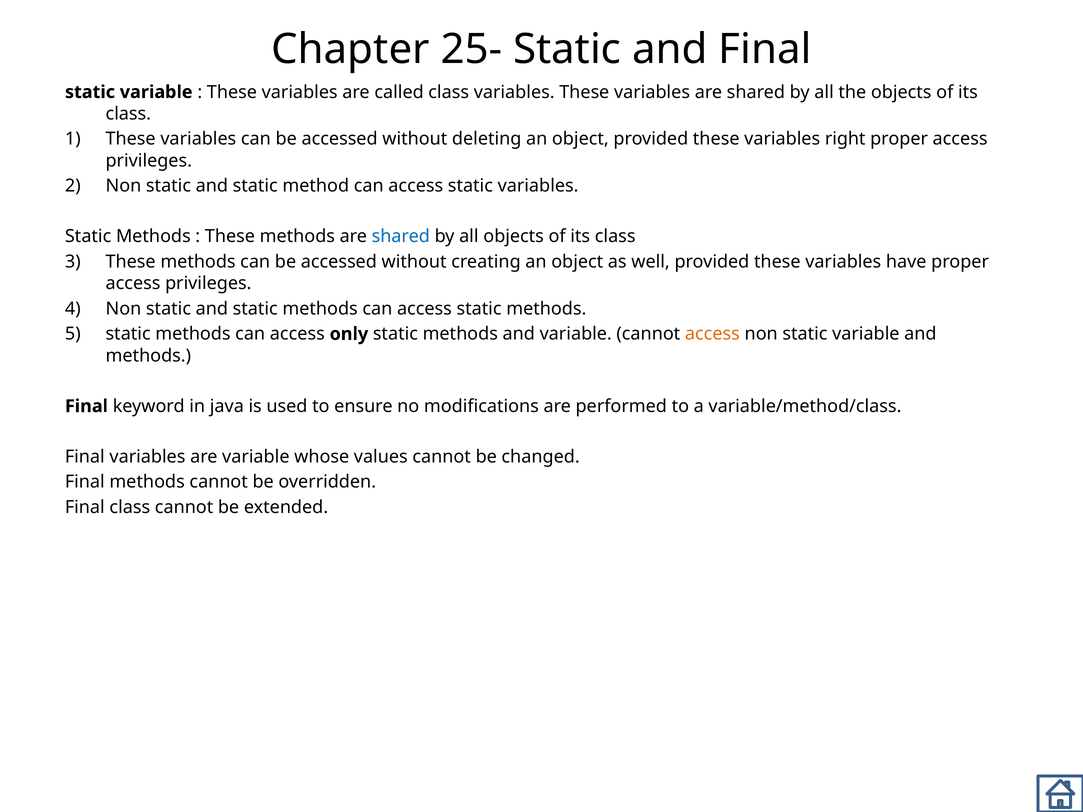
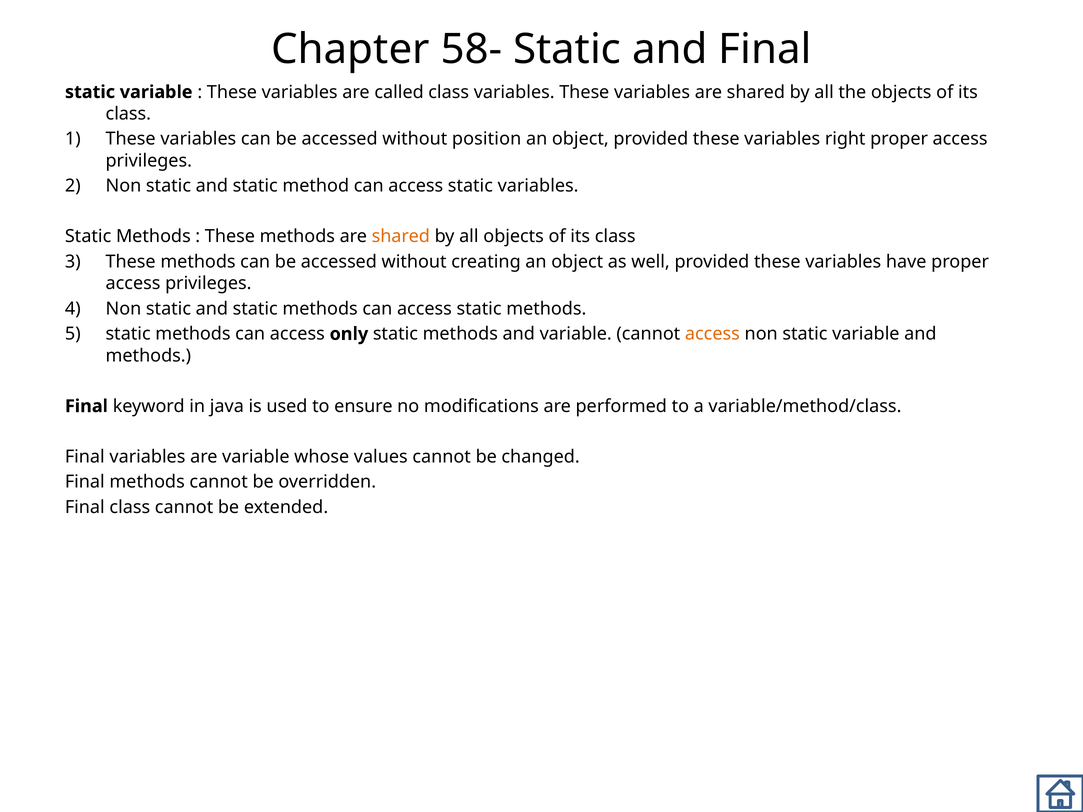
25-: 25- -> 58- (471, 50)
deleting: deleting -> position (487, 139)
shared colour: blue -> orange (401, 237)
